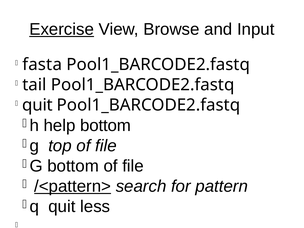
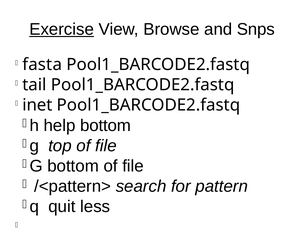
Input: Input -> Snps (256, 29)
quit: quit -> inet (37, 105)
/<pattern> underline: present -> none (73, 186)
